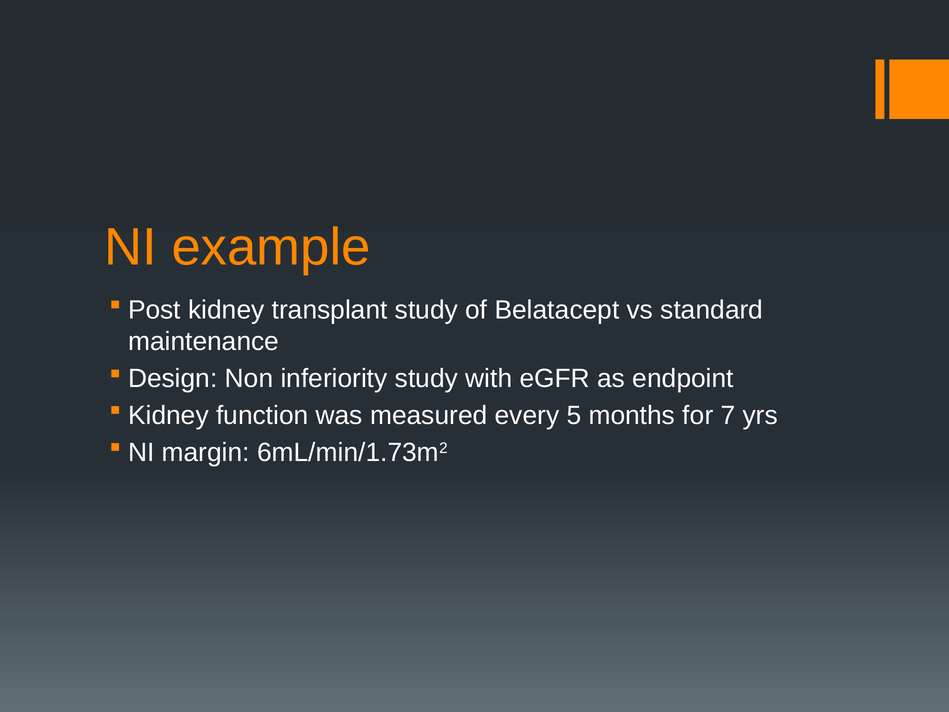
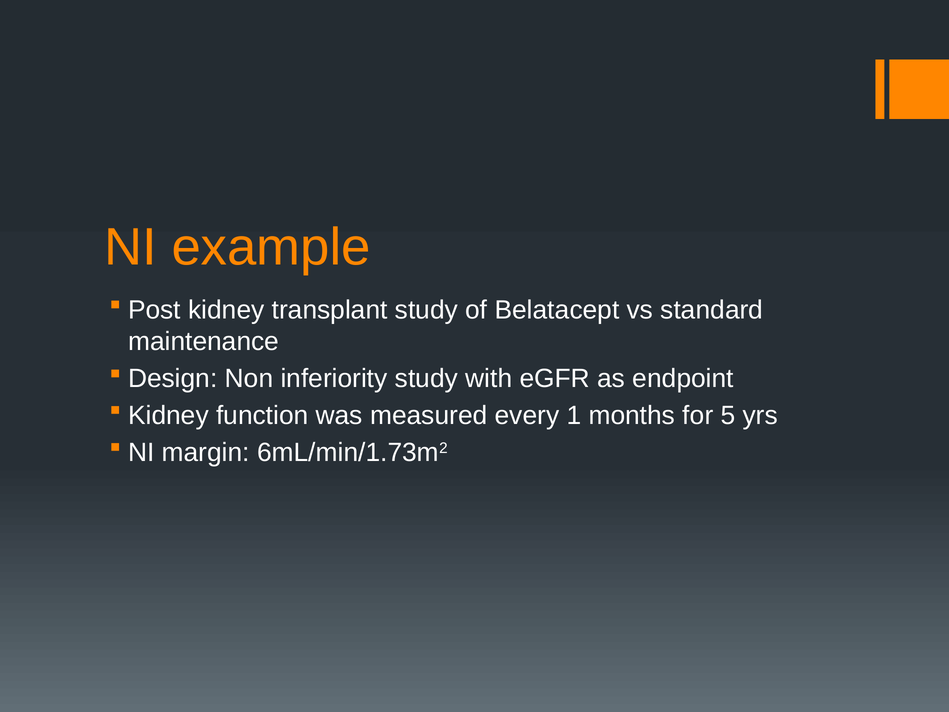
5: 5 -> 1 (574, 415)
7: 7 -> 5 (728, 415)
